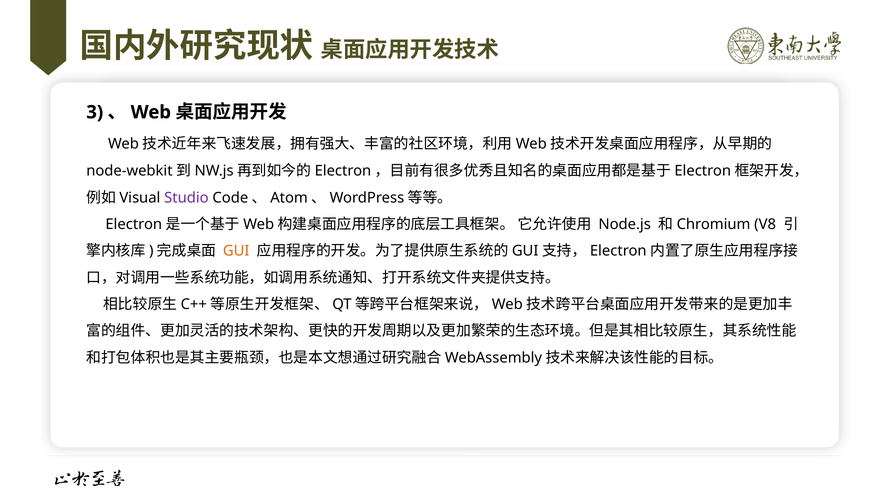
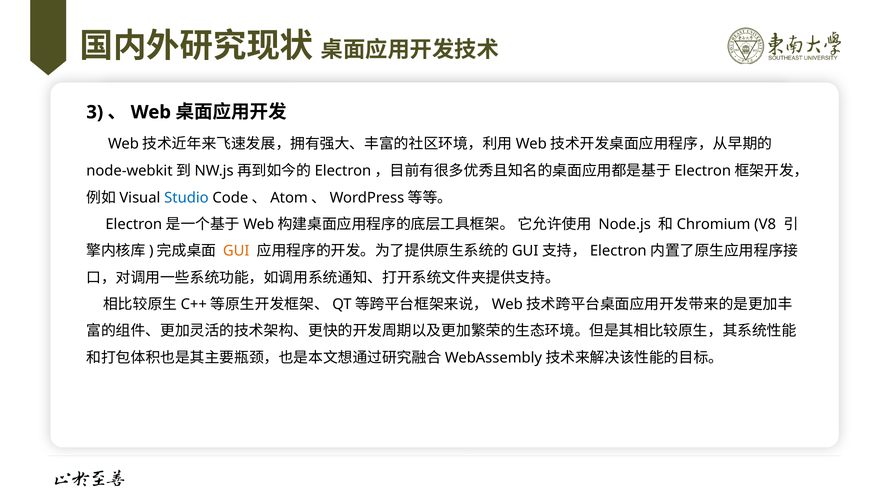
Studio colour: purple -> blue (186, 197)
